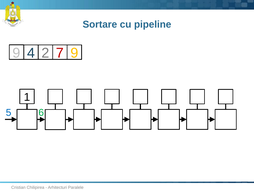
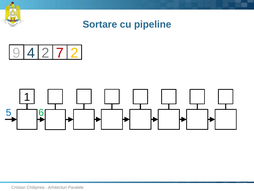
7 9: 9 -> 2 (74, 53)
